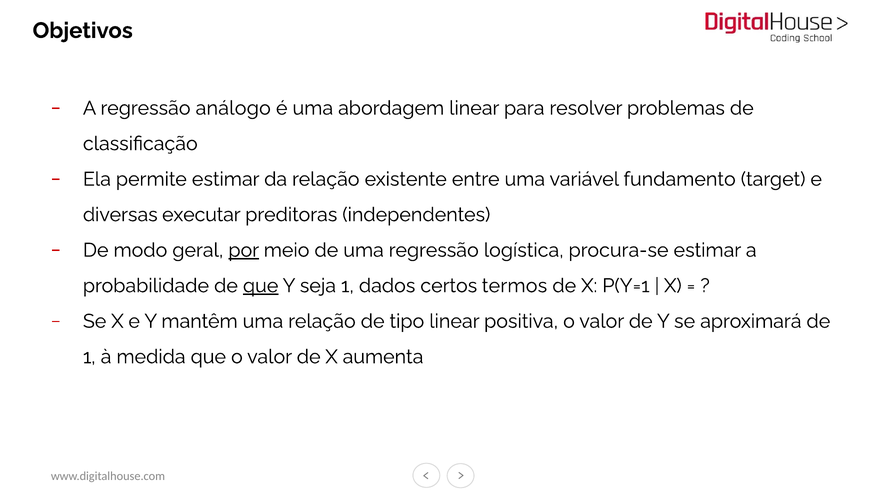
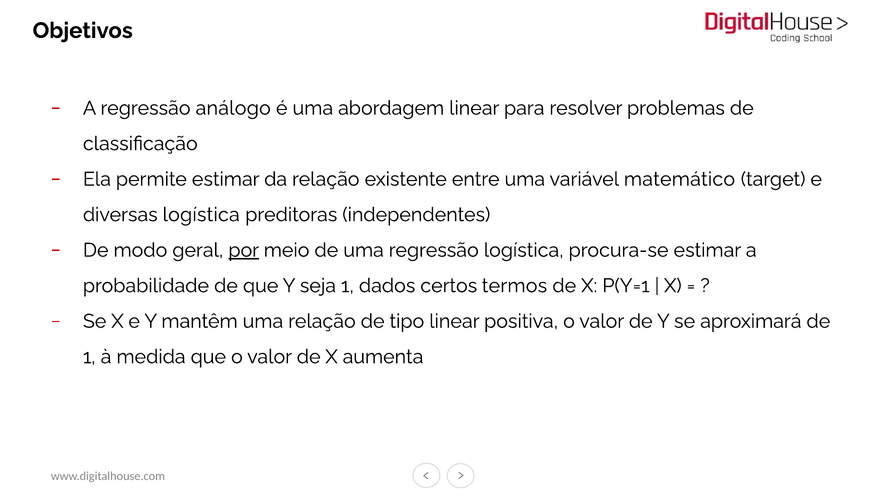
fundamento: fundamento -> matemático (679, 179)
diversas executar: executar -> logística (201, 215)
que underline: present -> none (261, 286)
